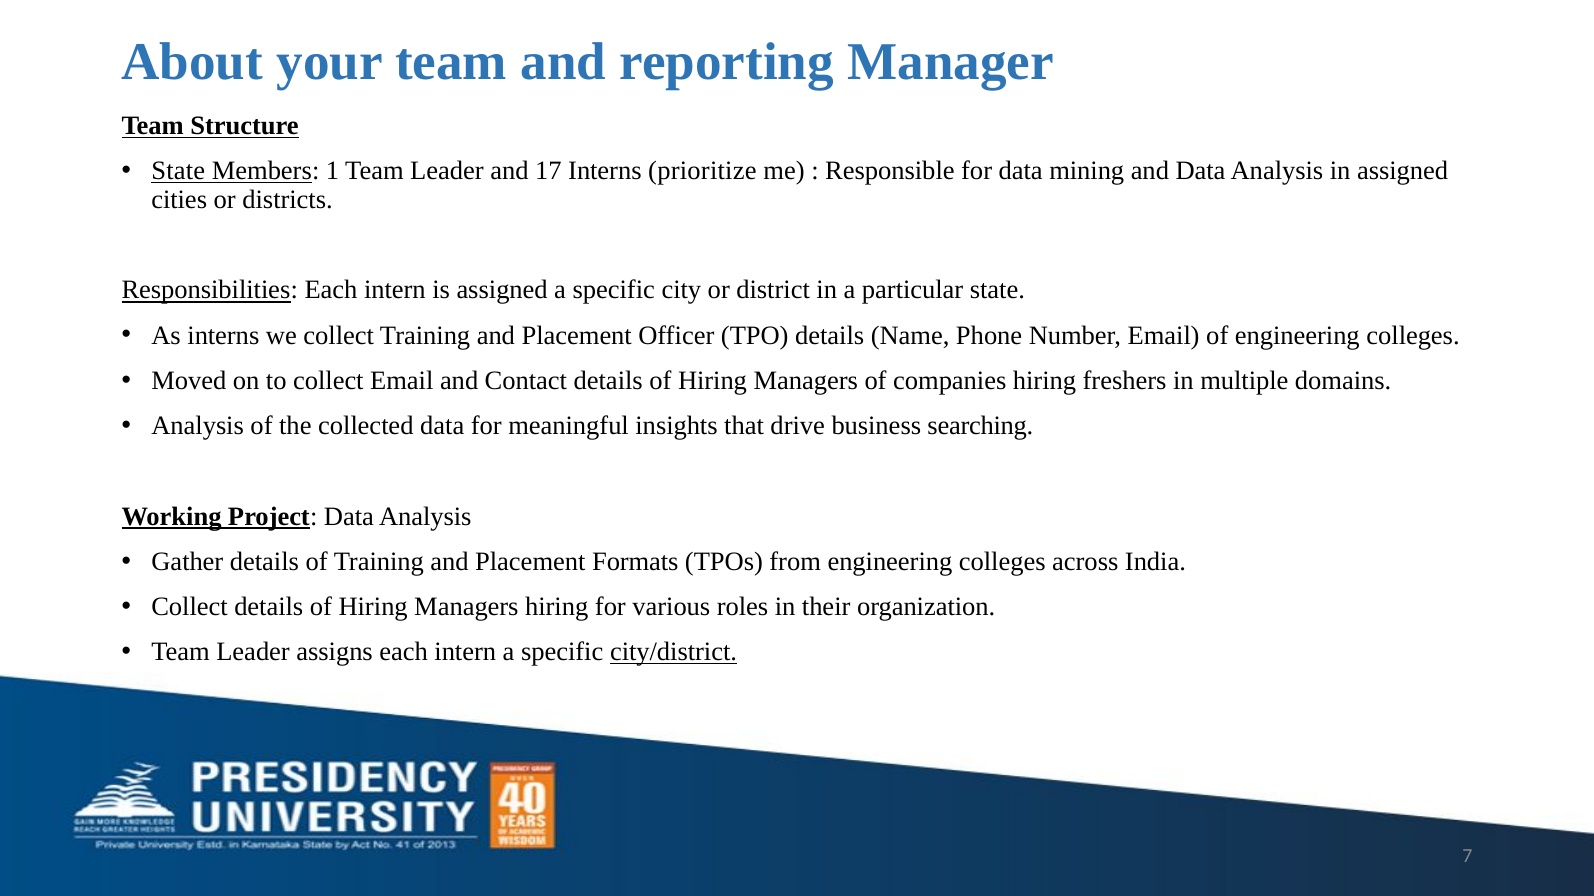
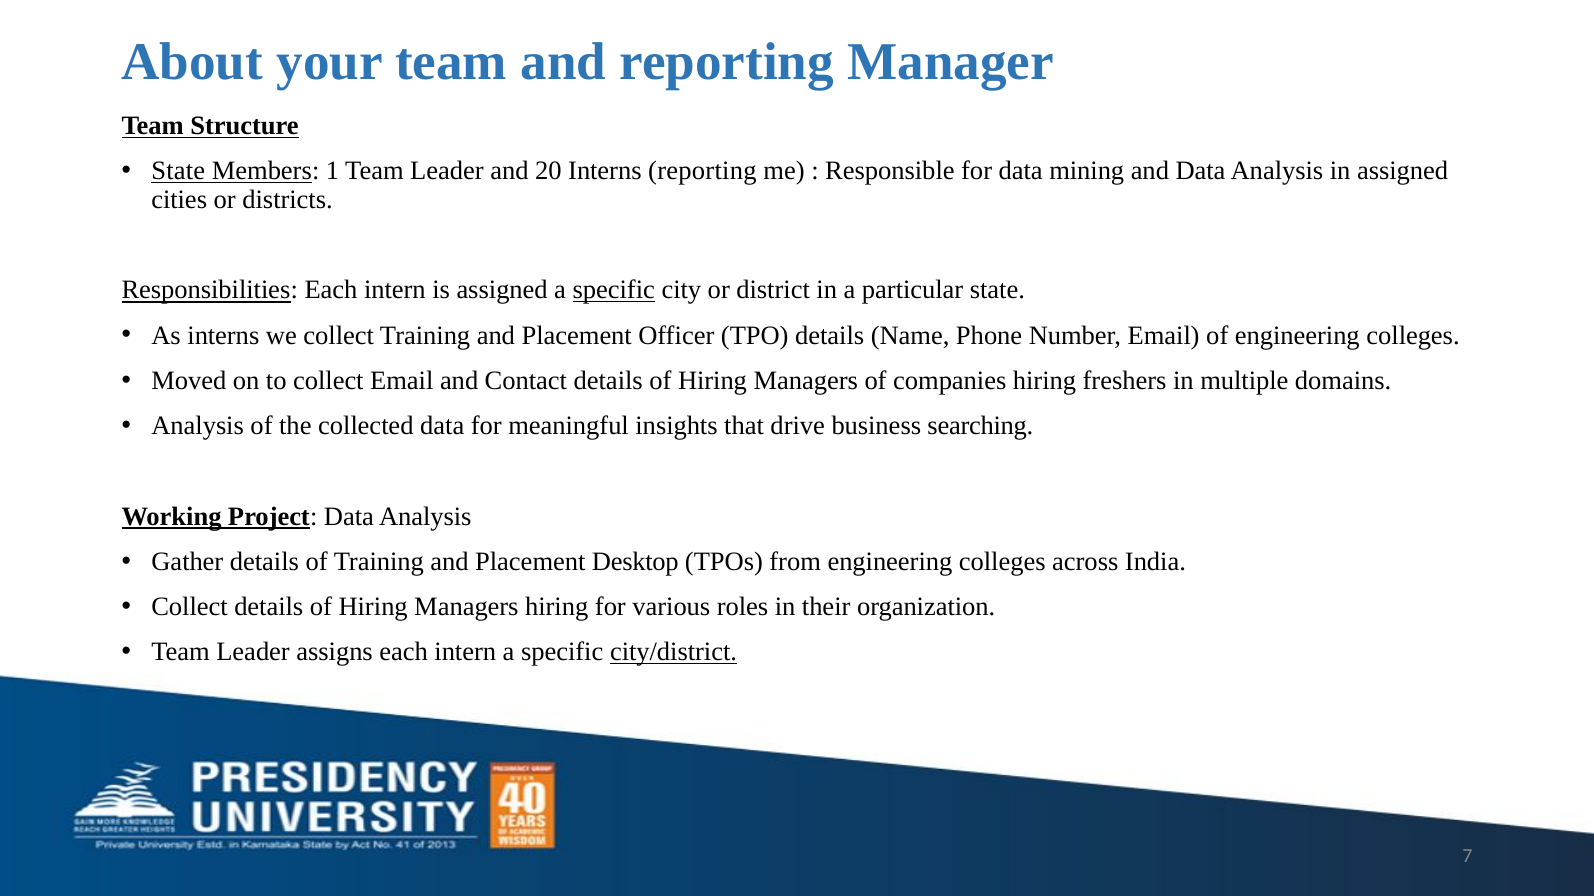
17: 17 -> 20 (548, 171)
Interns prioritize: prioritize -> reporting (702, 171)
specific underline: none -> present (614, 290)
Formats: Formats -> Desktop (635, 562)
